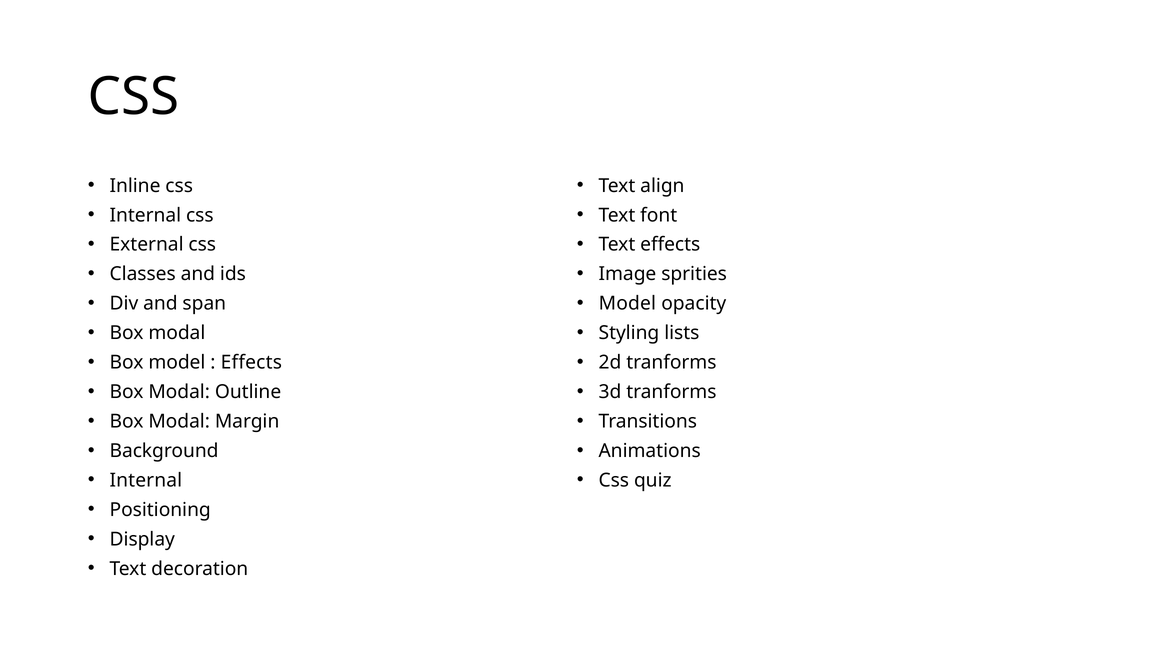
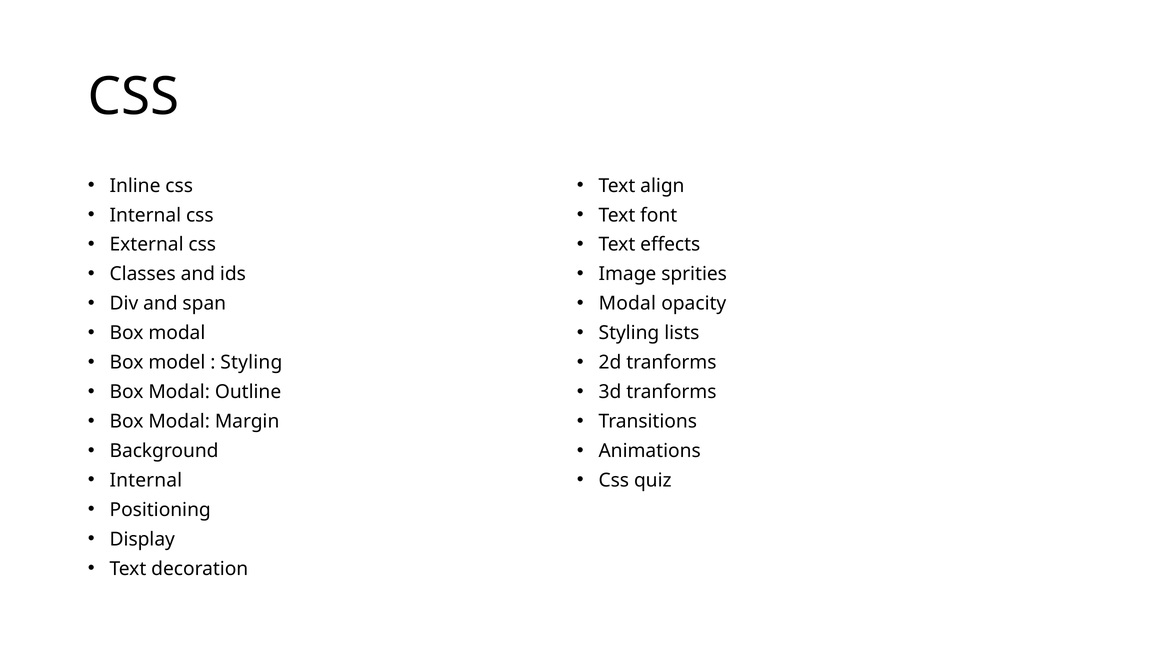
Model: Model -> Modal (627, 304)
Effects: Effects -> Styling (251, 363)
